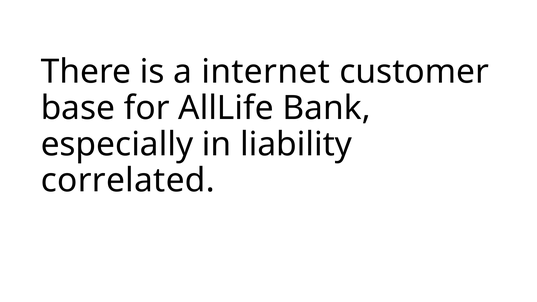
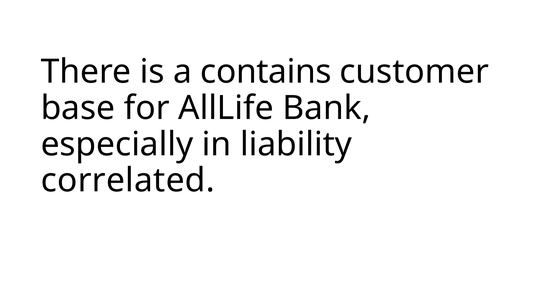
internet: internet -> contains (266, 72)
